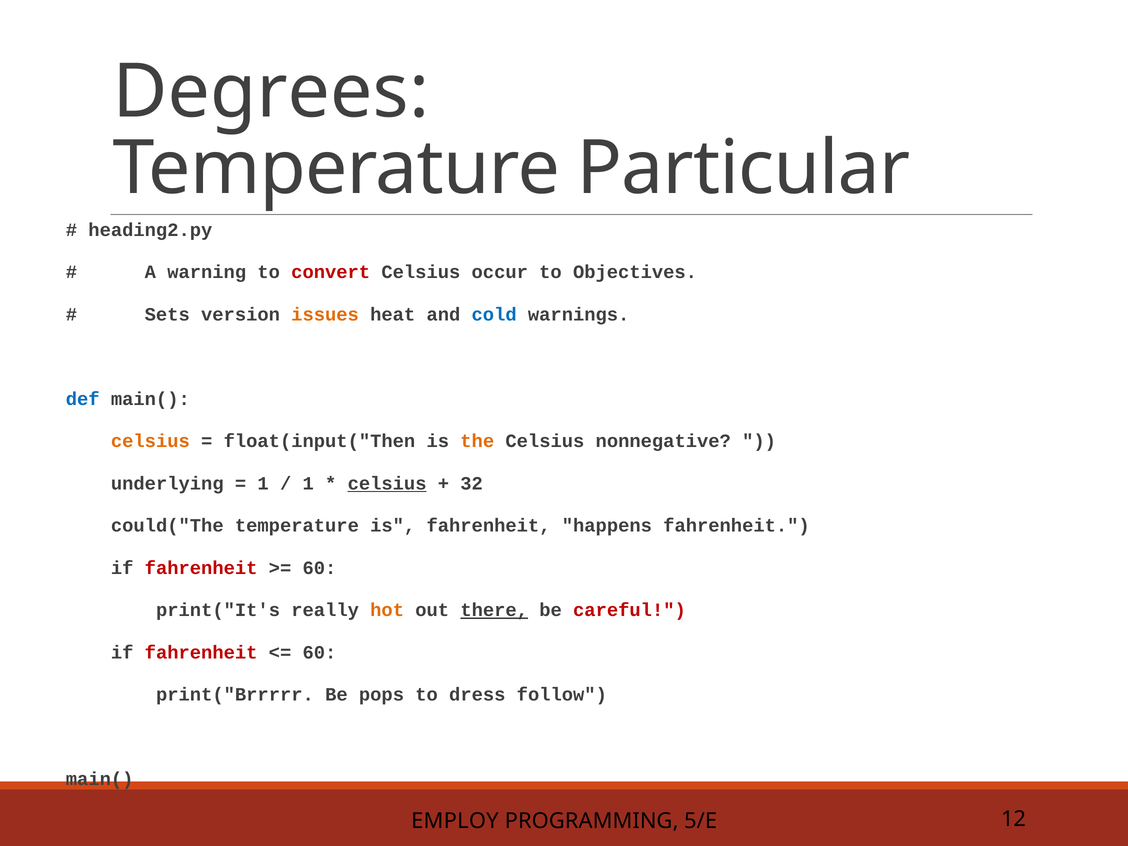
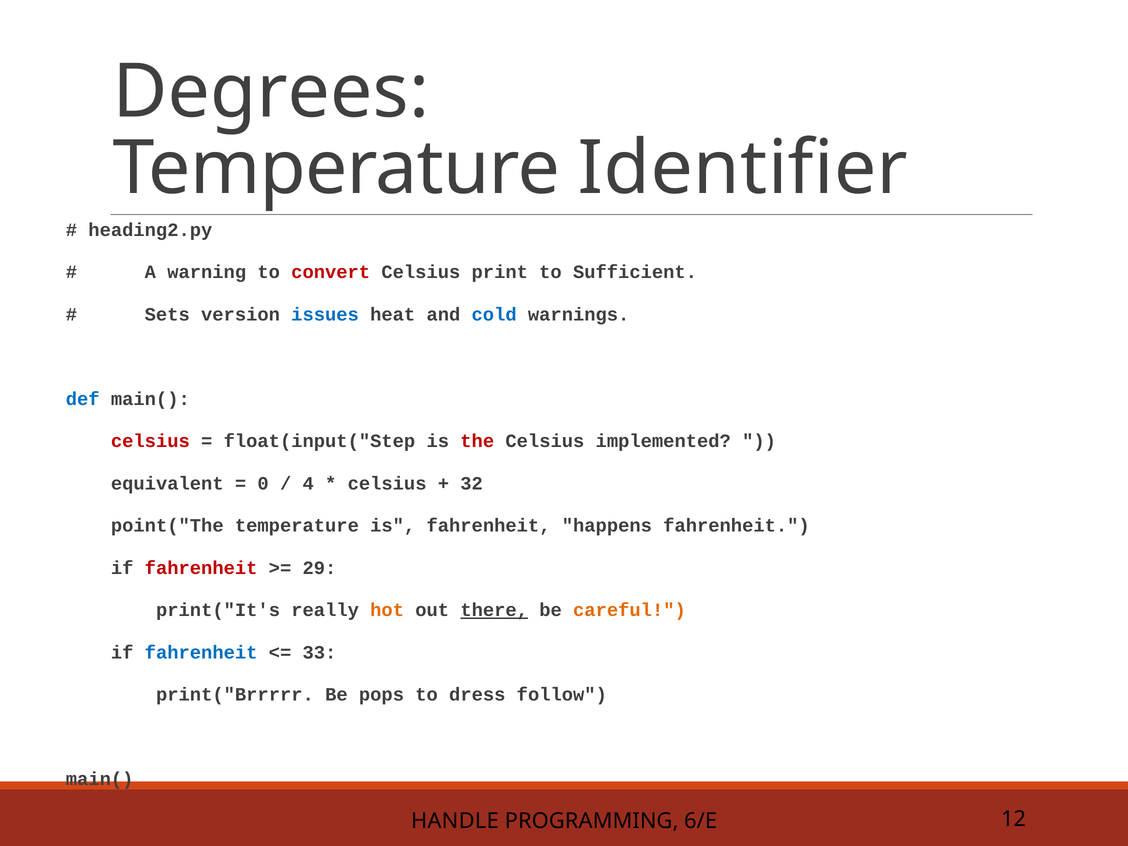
Particular: Particular -> Identifier (743, 169)
occur: occur -> print (500, 272)
Objectives: Objectives -> Sufficient (635, 272)
issues colour: orange -> blue (325, 314)
celsius colour: orange -> red (150, 441)
float(input("Then: float(input("Then -> float(input("Step (319, 441)
the colour: orange -> red (477, 441)
nonnegative: nonnegative -> implemented (663, 441)
underlying: underlying -> equivalent (167, 483)
1: 1 -> 0 (263, 483)
1: 1 -> 4 (308, 483)
celsius underline: present -> none (387, 483)
could("The: could("The -> point("The (167, 526)
60: 60 -> 29 (319, 568)
careful colour: red -> orange (629, 610)
fahrenheit colour: red -> blue (201, 652)
60: 60 -> 33 (319, 652)
EMPLOY: EMPLOY -> HANDLE (455, 821)
5/E: 5/E -> 6/E (701, 821)
